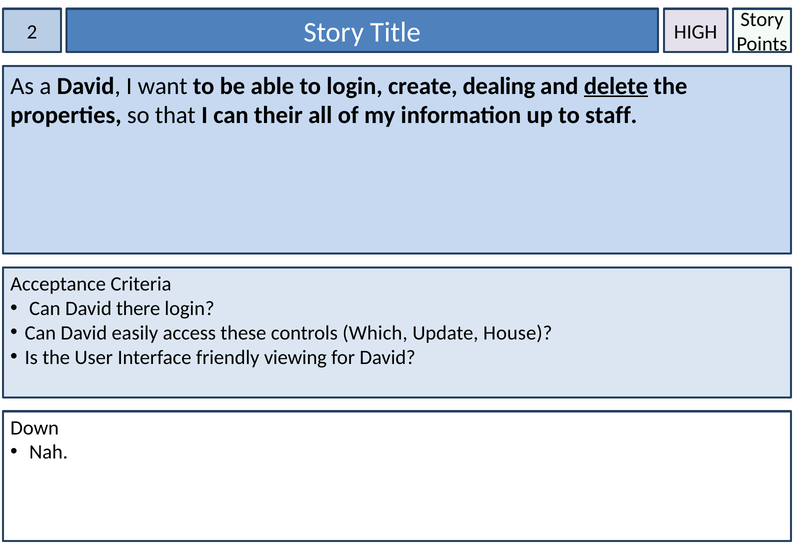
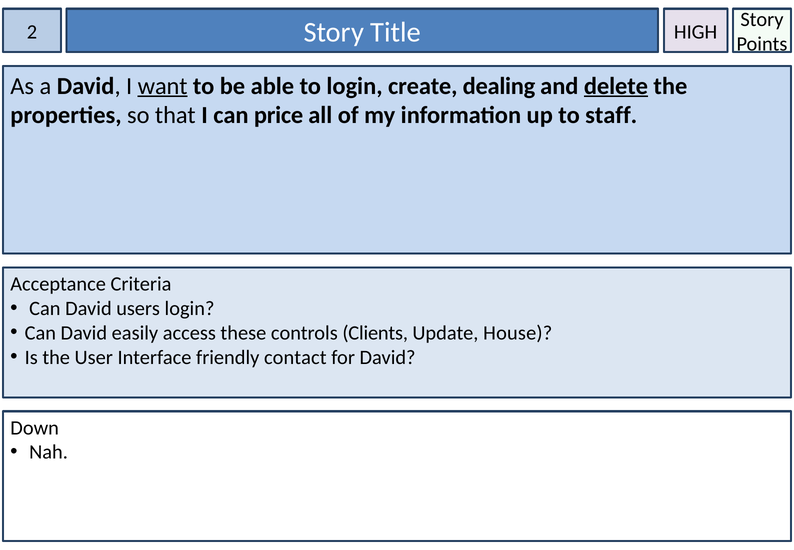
want underline: none -> present (163, 86)
their: their -> price (279, 115)
there: there -> users (138, 308)
Which: Which -> Clients (375, 333)
viewing: viewing -> contact (295, 357)
